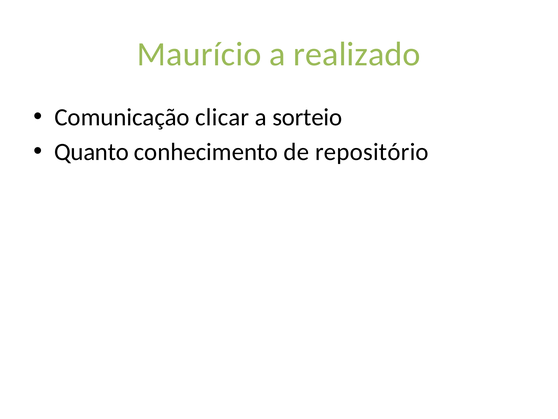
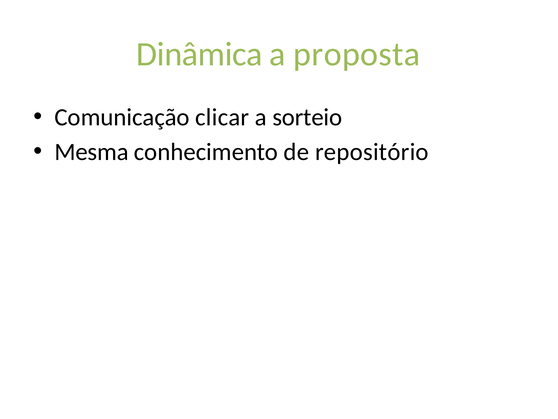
Maurício: Maurício -> Dinâmica (199, 54)
realizado: realizado -> proposta (357, 54)
Quanto: Quanto -> Mesma (91, 152)
